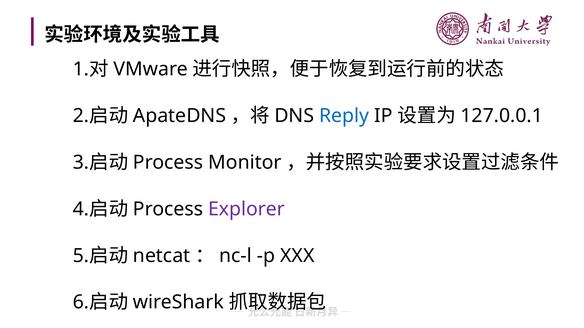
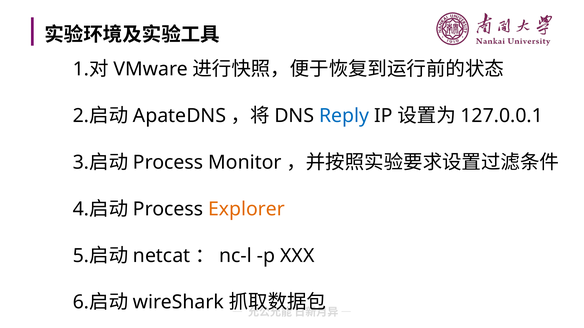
Explorer colour: purple -> orange (247, 209)
